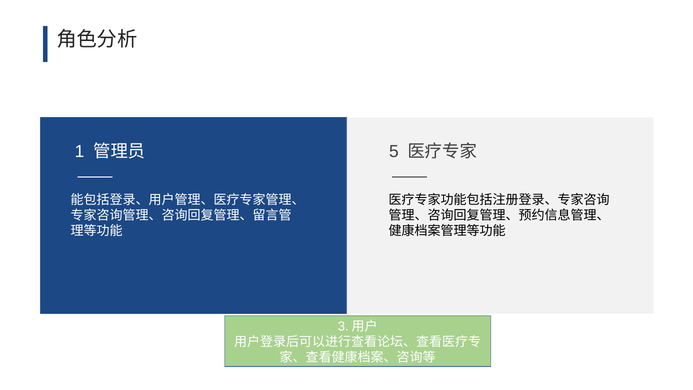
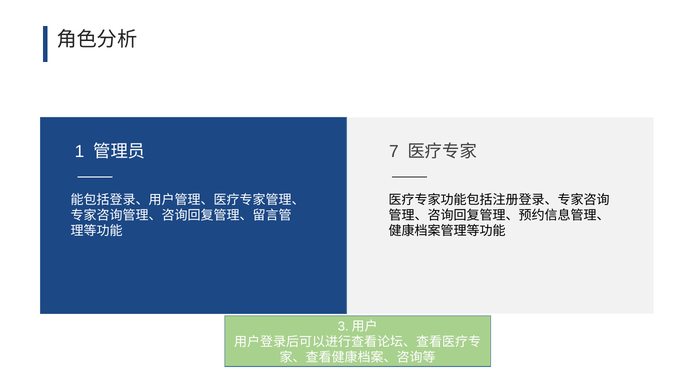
5: 5 -> 7 (394, 152)
